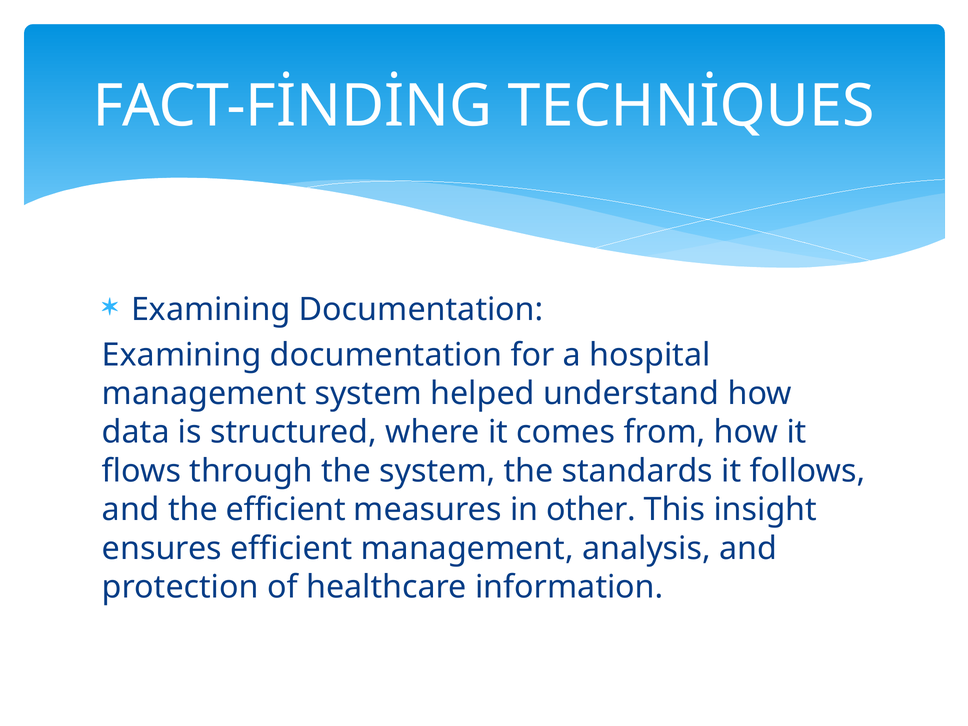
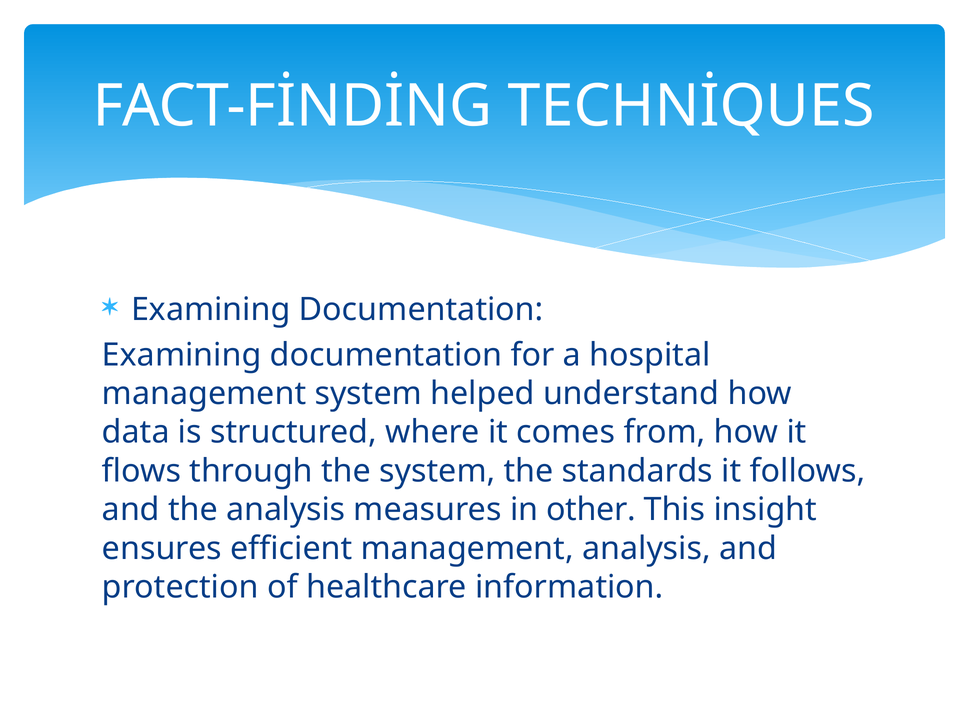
the efficient: efficient -> analysis (286, 510)
